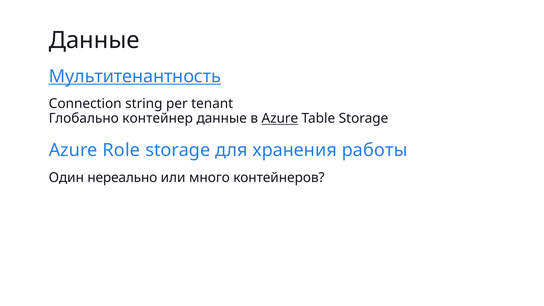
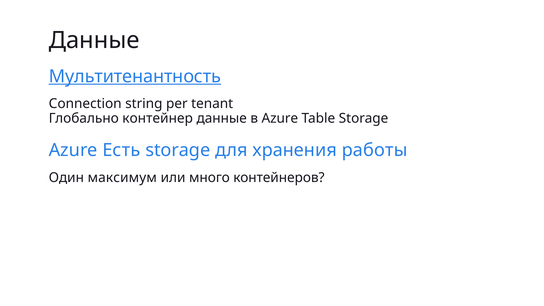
Azure underline: present -> none (280, 118)
Role: Role -> Есть (121, 150)
нереально: нереально -> максимум (122, 178)
